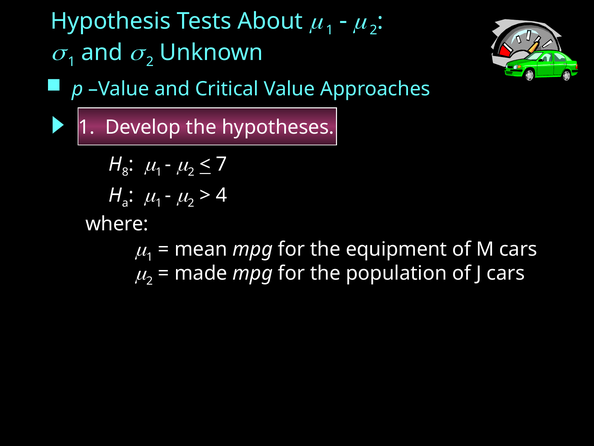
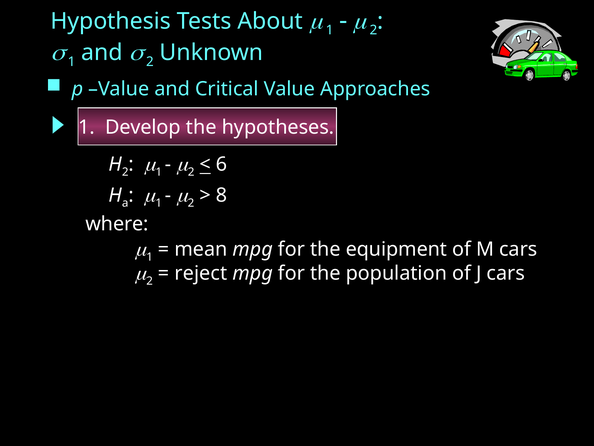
8: 8 -> 2 (125, 172)
7: 7 -> 6 (222, 164)
4: 4 -> 8 (222, 195)
made: made -> reject (201, 273)
